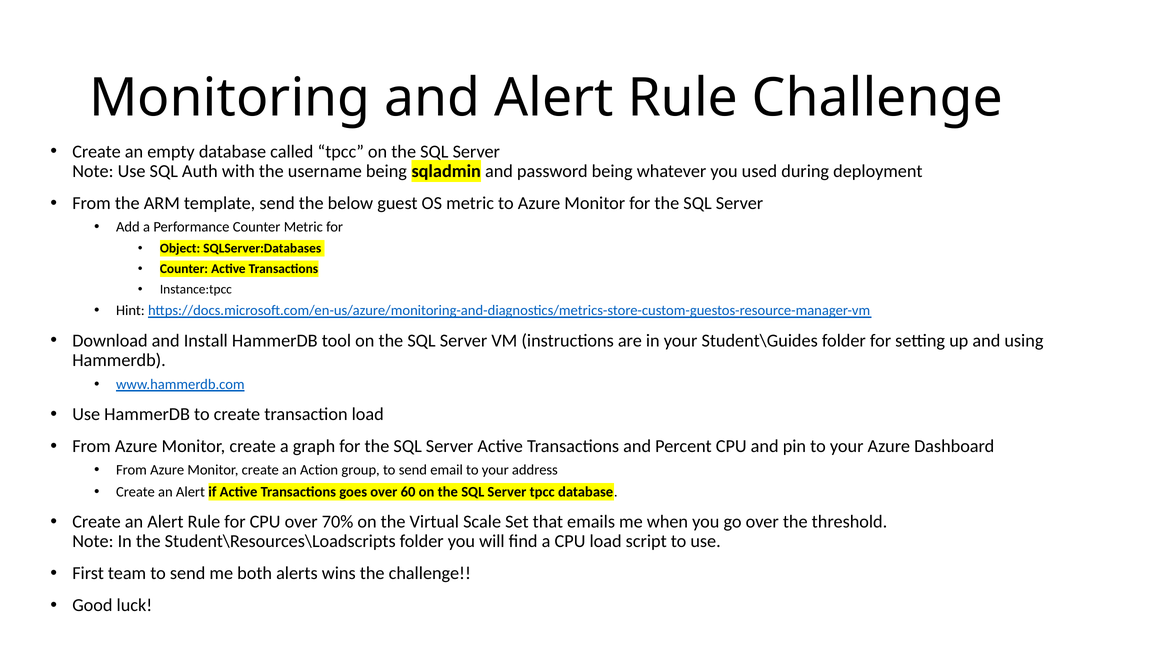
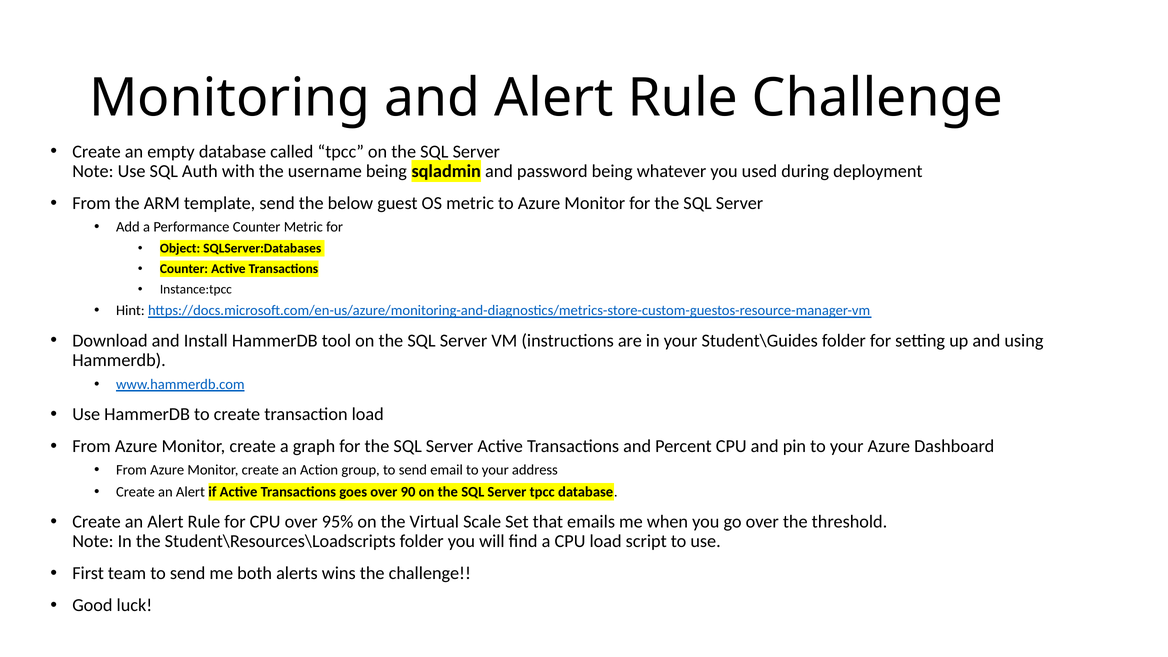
60: 60 -> 90 (408, 492)
70%: 70% -> 95% (338, 522)
